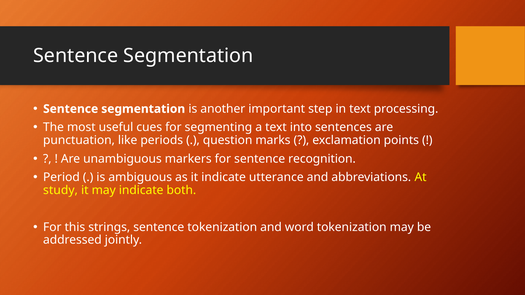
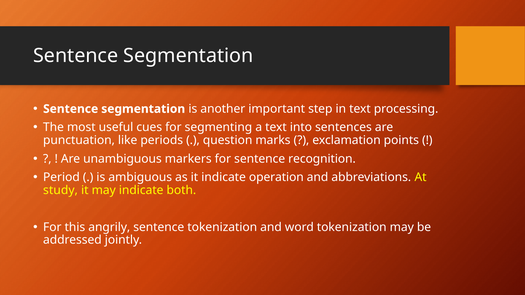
utterance: utterance -> operation (276, 177)
strings: strings -> angrily (109, 227)
